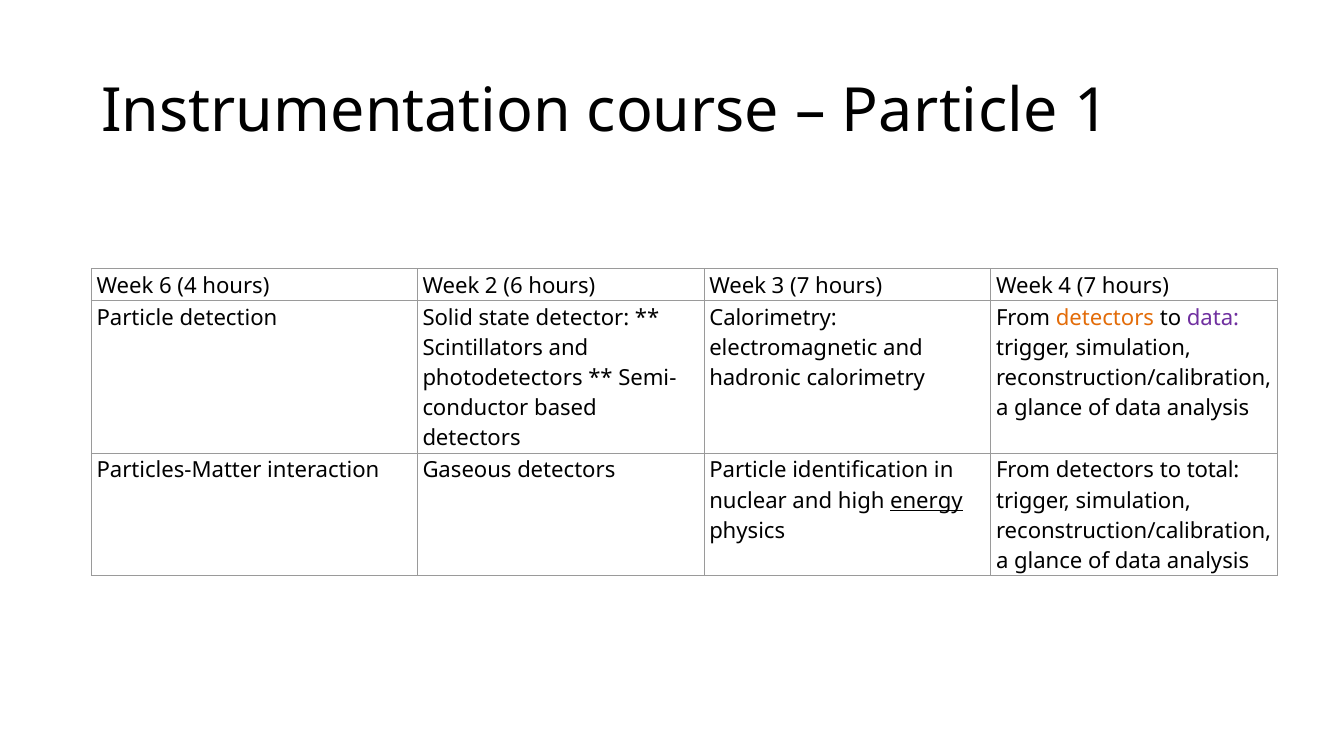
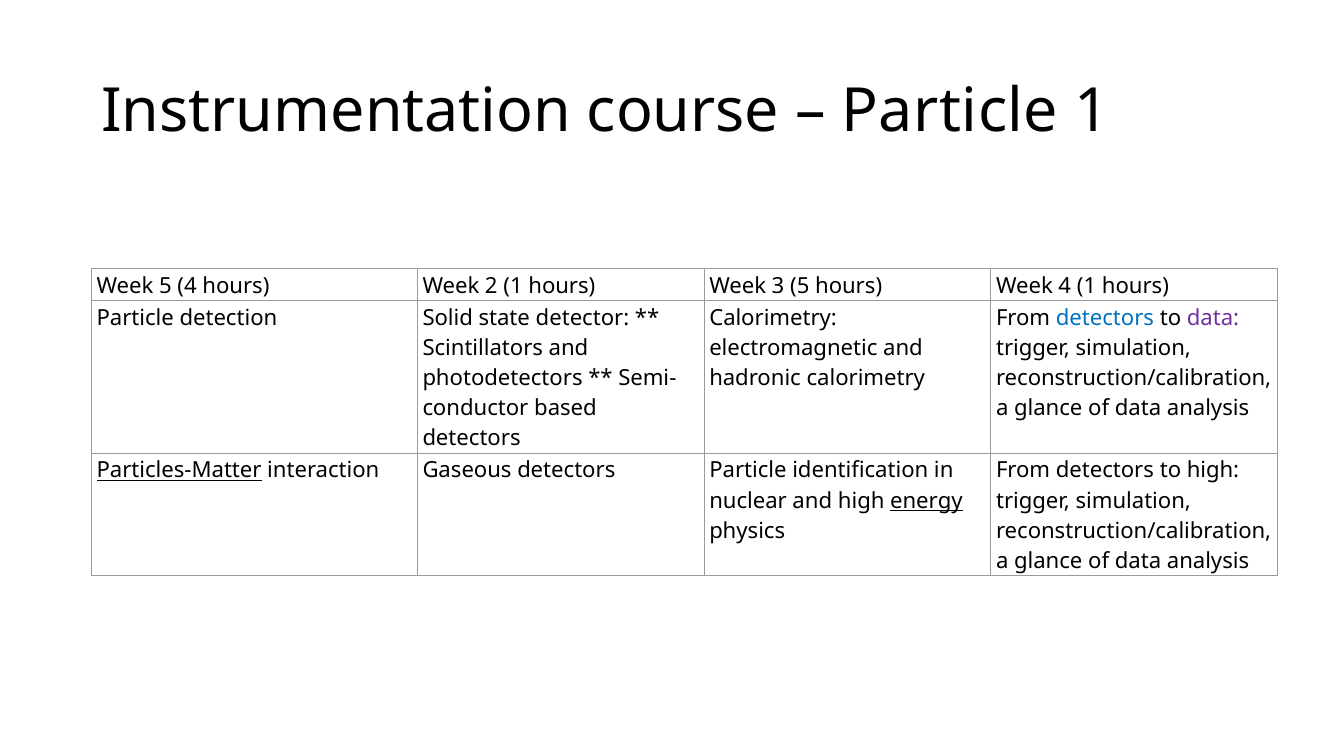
Week 6: 6 -> 5 (165, 286)
2 6: 6 -> 1 (513, 286)
3 7: 7 -> 5 (800, 286)
4 7: 7 -> 1 (1087, 286)
detectors colour: orange -> blue (1105, 318)
Particles-Matter underline: none -> present (179, 471)
to total: total -> high (1213, 471)
